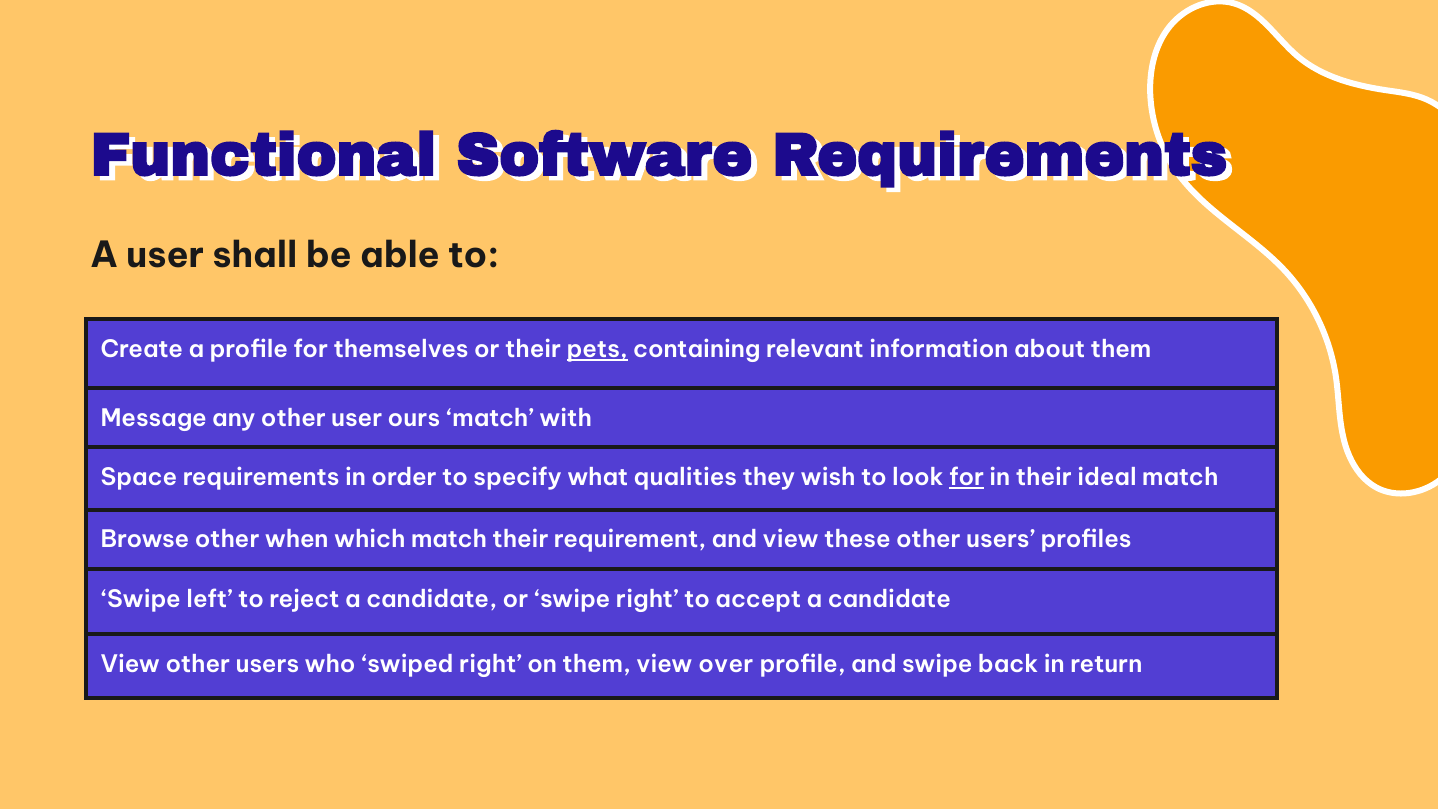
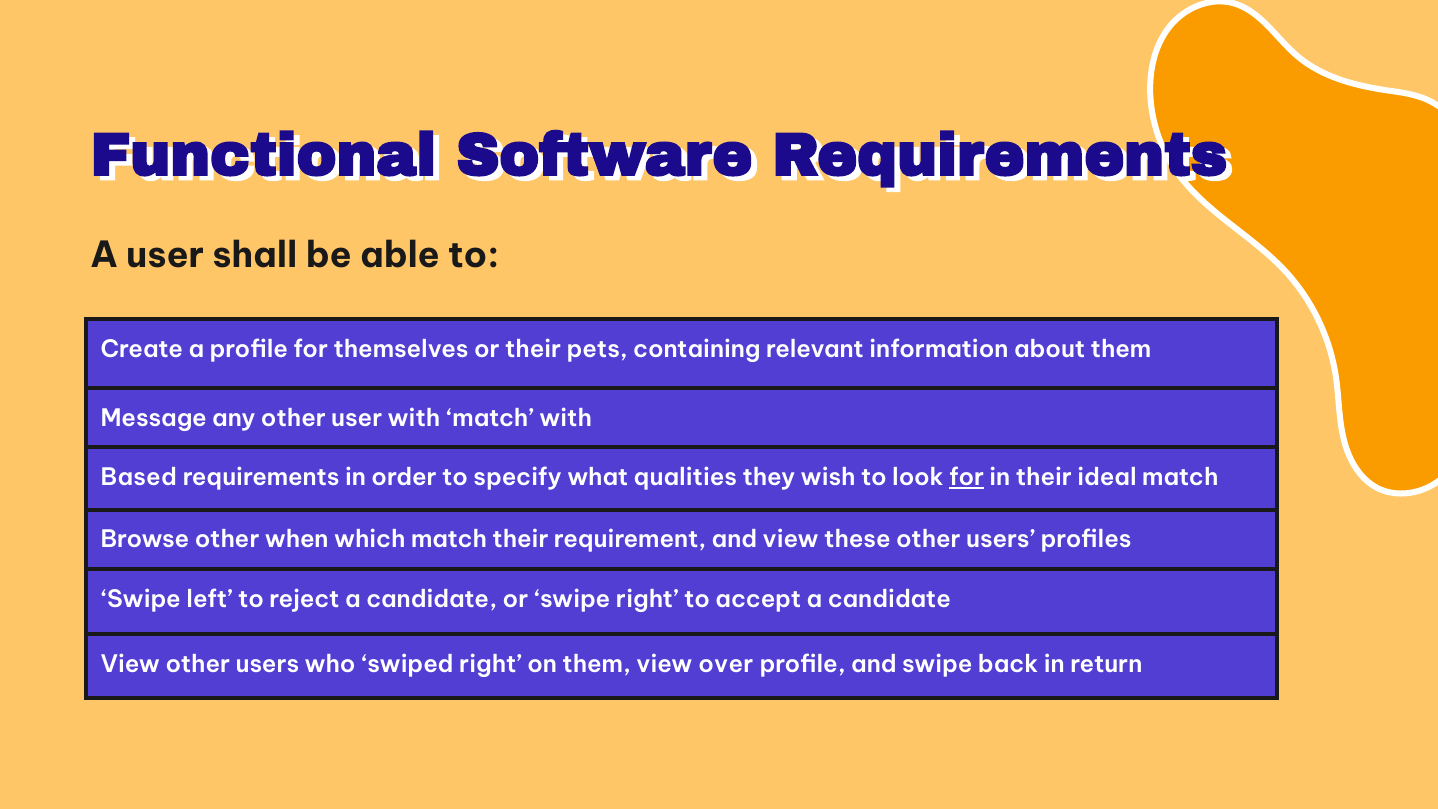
pets underline: present -> none (597, 349)
user ours: ours -> with (414, 419)
Space: Space -> Based (139, 478)
